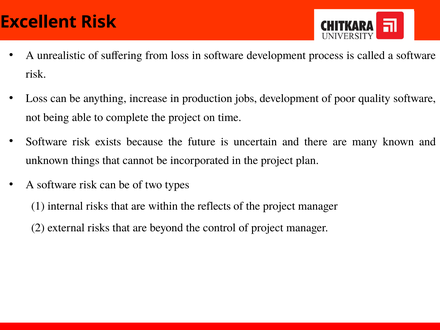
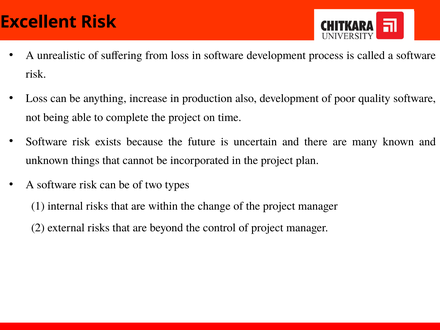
jobs: jobs -> also (246, 98)
reflects: reflects -> change (214, 206)
